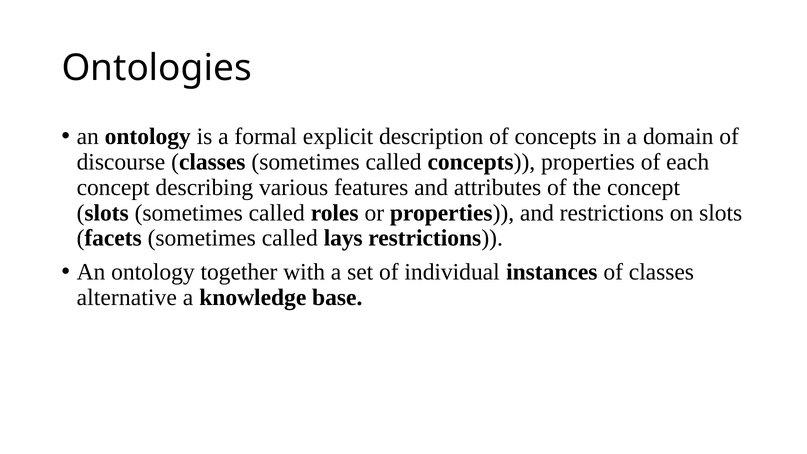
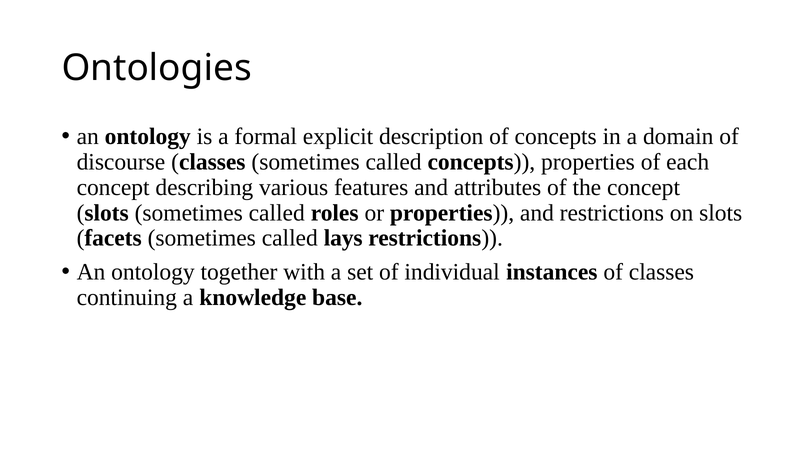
alternative: alternative -> continuing (127, 297)
